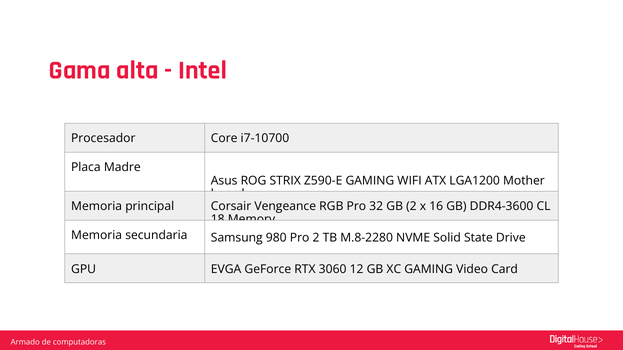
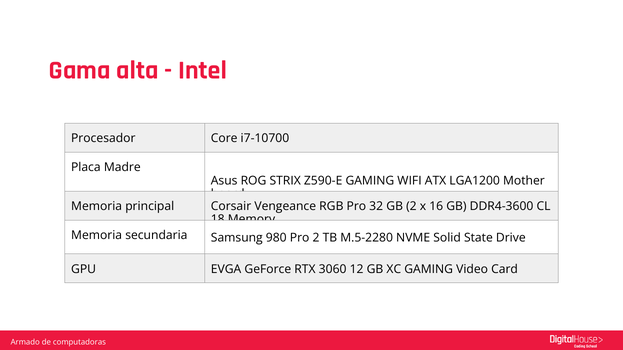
M.8-2280: M.8-2280 -> M.5-2280 (367, 238)
